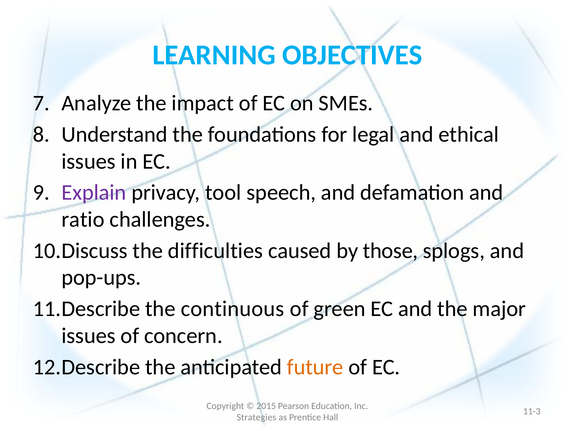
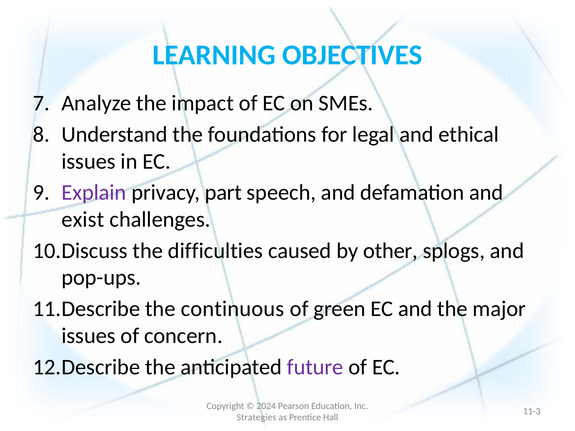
tool: tool -> part (223, 193)
ratio: ratio -> exist (83, 220)
those: those -> other (390, 251)
future colour: orange -> purple (315, 367)
2015: 2015 -> 2024 (266, 406)
